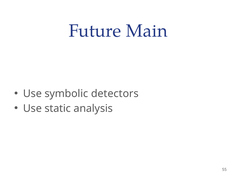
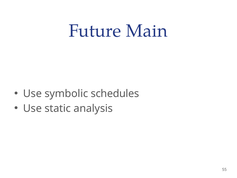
detectors: detectors -> schedules (115, 93)
